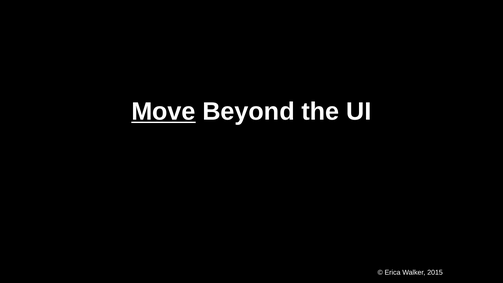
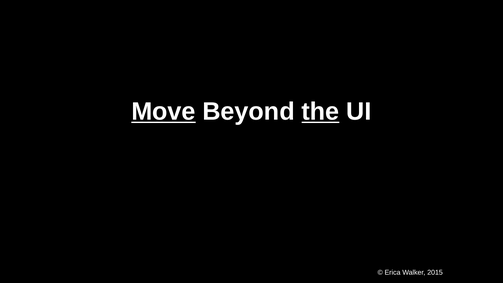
the underline: none -> present (320, 112)
